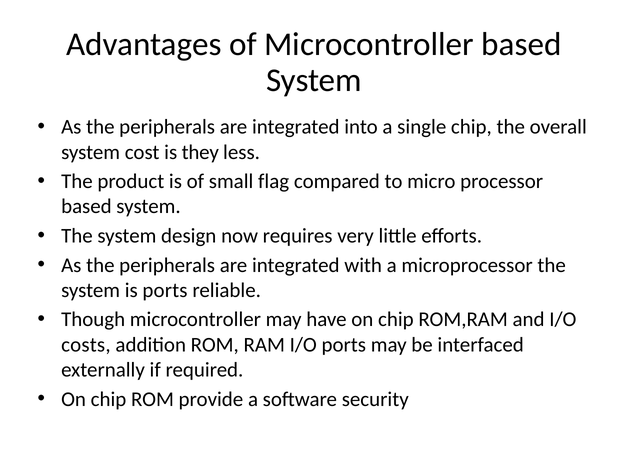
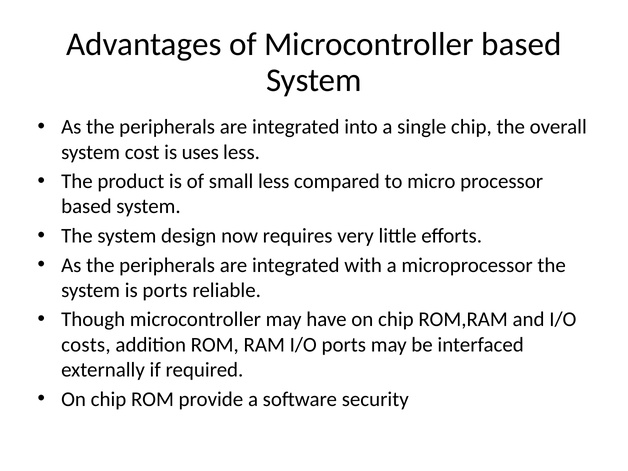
they: they -> uses (200, 152)
small flag: flag -> less (274, 181)
